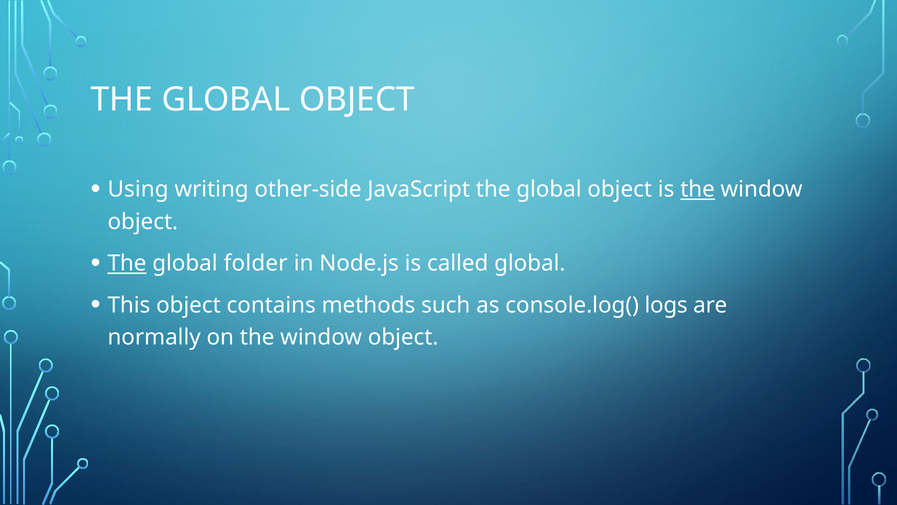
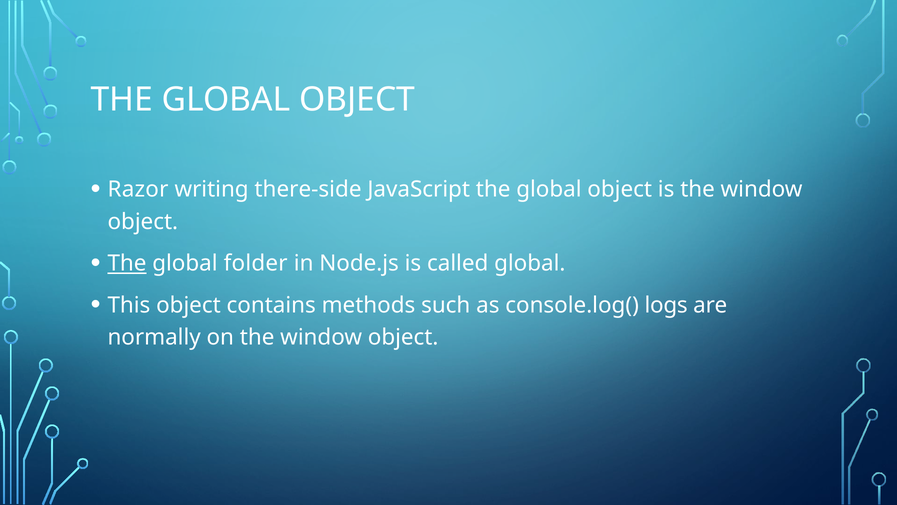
Using: Using -> Razor (138, 189)
other-side: other-side -> there-side (308, 189)
the underline: present -> none (698, 189)
